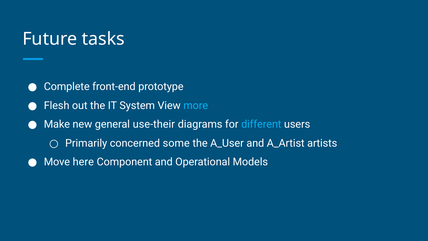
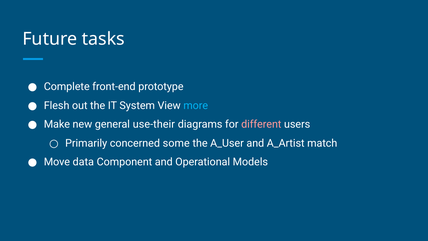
different colour: light blue -> pink (261, 124)
artists: artists -> match (322, 143)
here: here -> data (83, 162)
